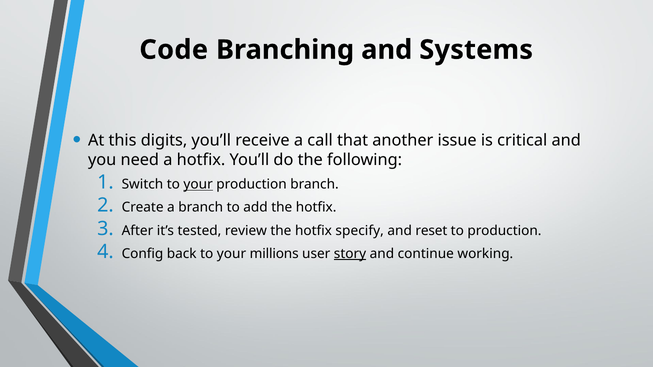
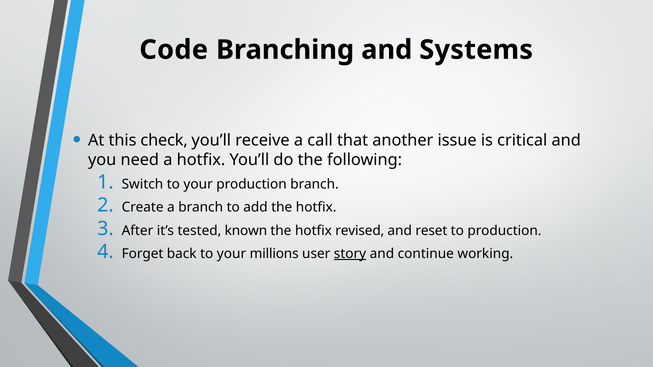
digits: digits -> check (164, 140)
your underline: present -> none (198, 185)
review: review -> known (246, 231)
specify: specify -> revised (360, 231)
Config: Config -> Forget (142, 254)
